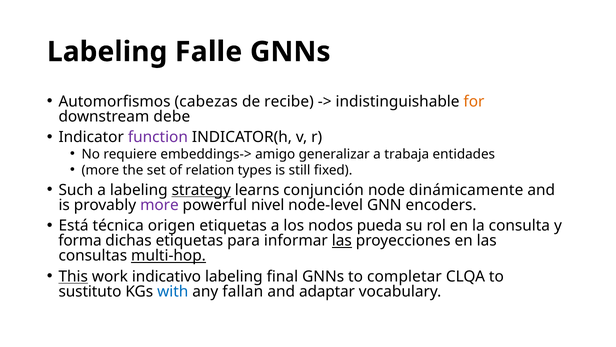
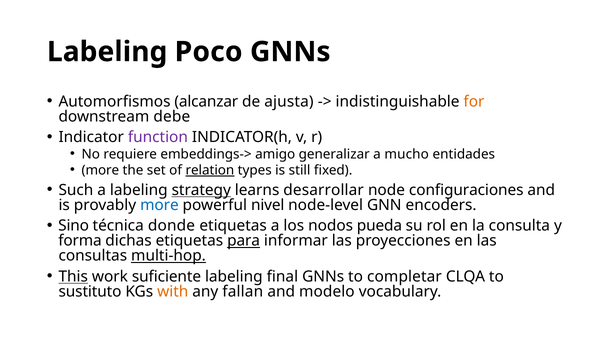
Falle: Falle -> Poco (209, 52)
cabezas: cabezas -> alcanzar (206, 101)
recibe: recibe -> ajusta (289, 101)
trabaja: trabaja -> mucho (407, 154)
relation underline: none -> present (210, 170)
conjunción: conjunción -> desarrollar (324, 190)
dinámicamente: dinámicamente -> configuraciones (466, 190)
more colour: purple -> blue (159, 205)
Está: Está -> Sino (74, 226)
origen: origen -> donde (172, 226)
para underline: none -> present (244, 240)
las underline: present -> none (342, 240)
indicativo: indicativo -> suficiente (166, 276)
with colour: blue -> orange (173, 291)
adaptar: adaptar -> modelo (327, 291)
